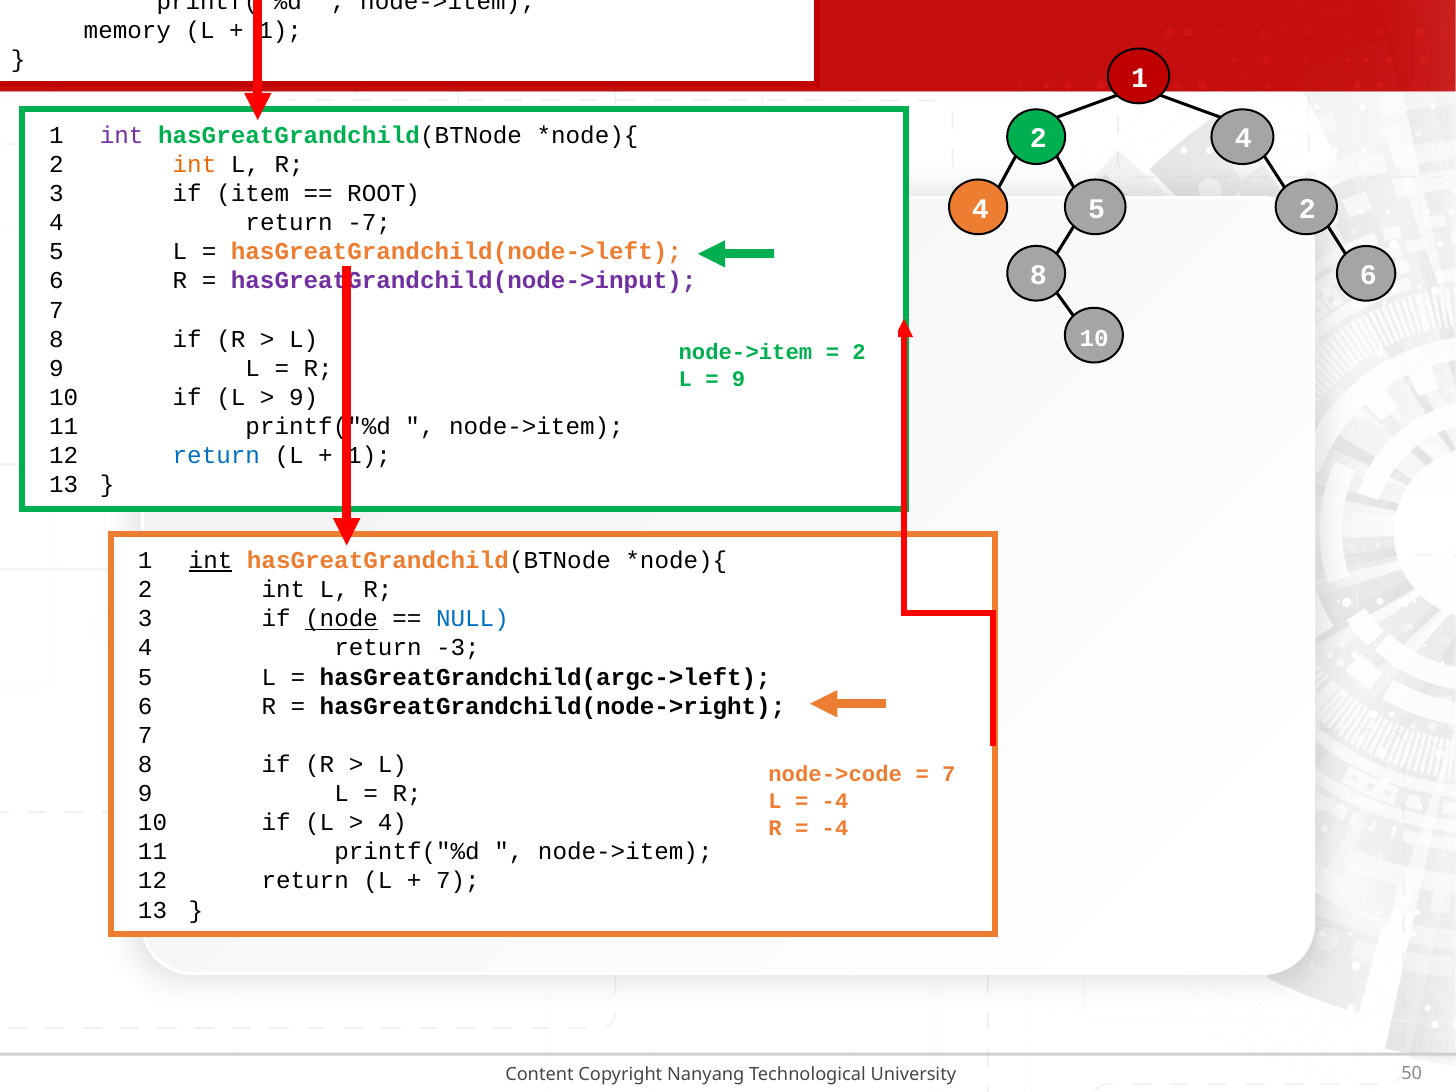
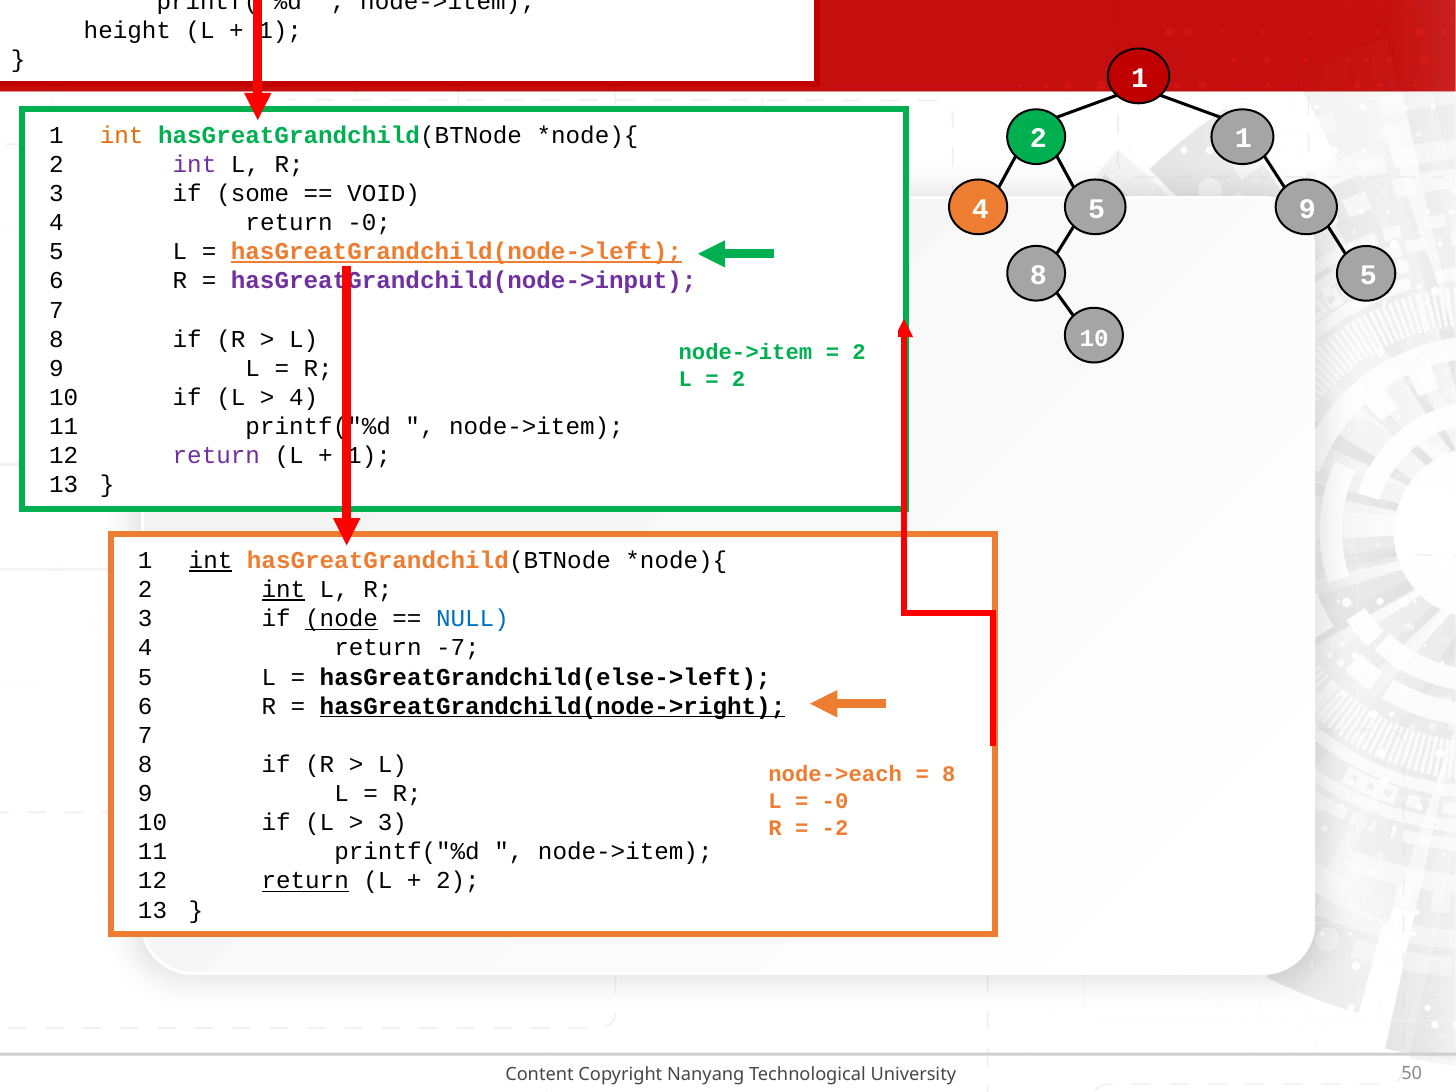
memory: memory -> height (127, 30)
int colour: purple -> orange (122, 135)
2 4: 4 -> 1 (1243, 139)
int colour: orange -> purple (194, 164)
item: item -> some (253, 194)
ROOT: ROOT -> VOID (384, 194)
4 2: 2 -> 9 (1307, 209)
return -7: -7 -> -0 (369, 223)
hasGreatGrandchild(node->left underline: none -> present (456, 252)
8 6: 6 -> 5 (1368, 275)
9: 9 -> 2 (739, 379)
9: 9 -> 4 (304, 397)
return colour: blue -> purple (216, 456)
int underline: none -> present (283, 590)
-3: -3 -> -7 (458, 648)
hasGreatGrandchild(argc->left: hasGreatGrandchild(argc->left -> hasGreatGrandchild(else->left (545, 677)
hasGreatGrandchild(node->right underline: none -> present (553, 706)
node->code: node->code -> node->each (835, 774)
7: 7 -> 8 (949, 774)
-4: -4 -> -0 (835, 801)
4: 4 -> 3 (392, 823)
-4: -4 -> -2 (835, 828)
return underline: none -> present (305, 881)
7: 7 -> 2 (458, 881)
